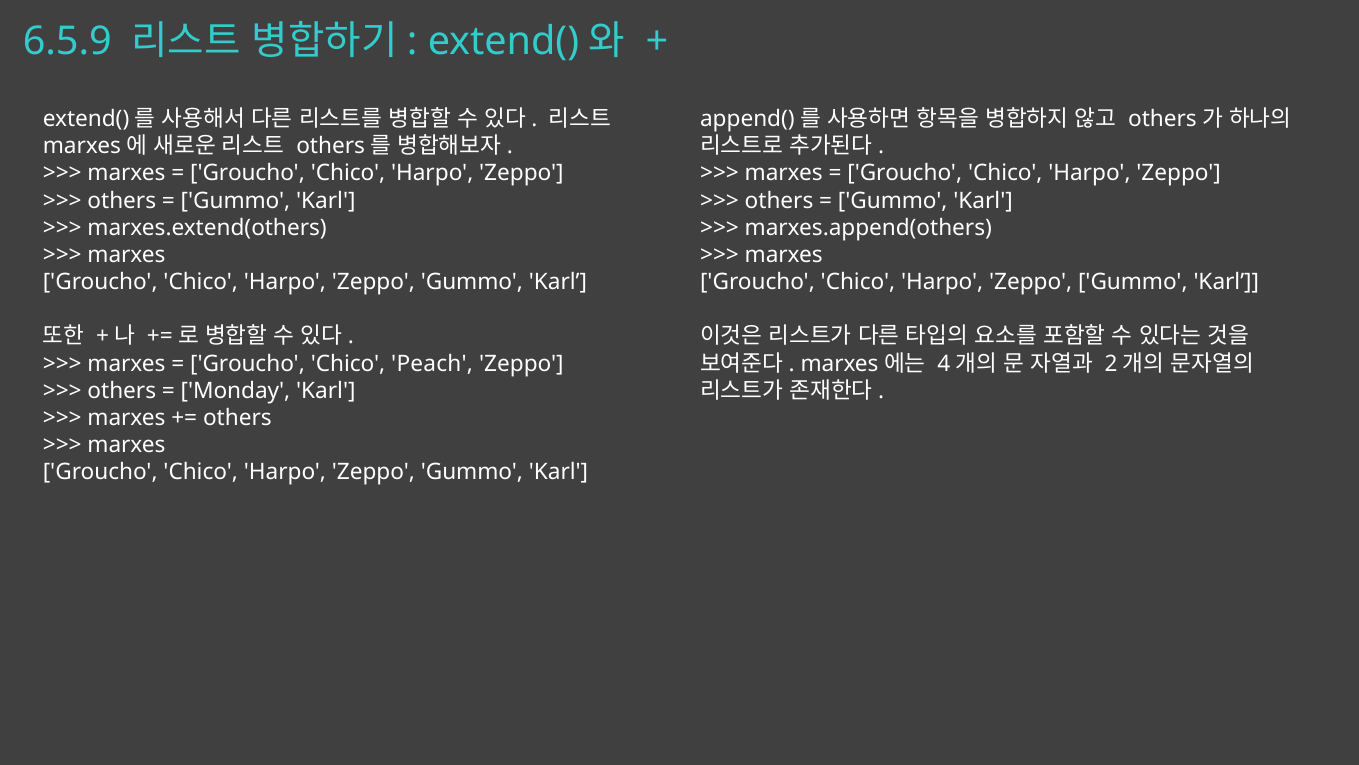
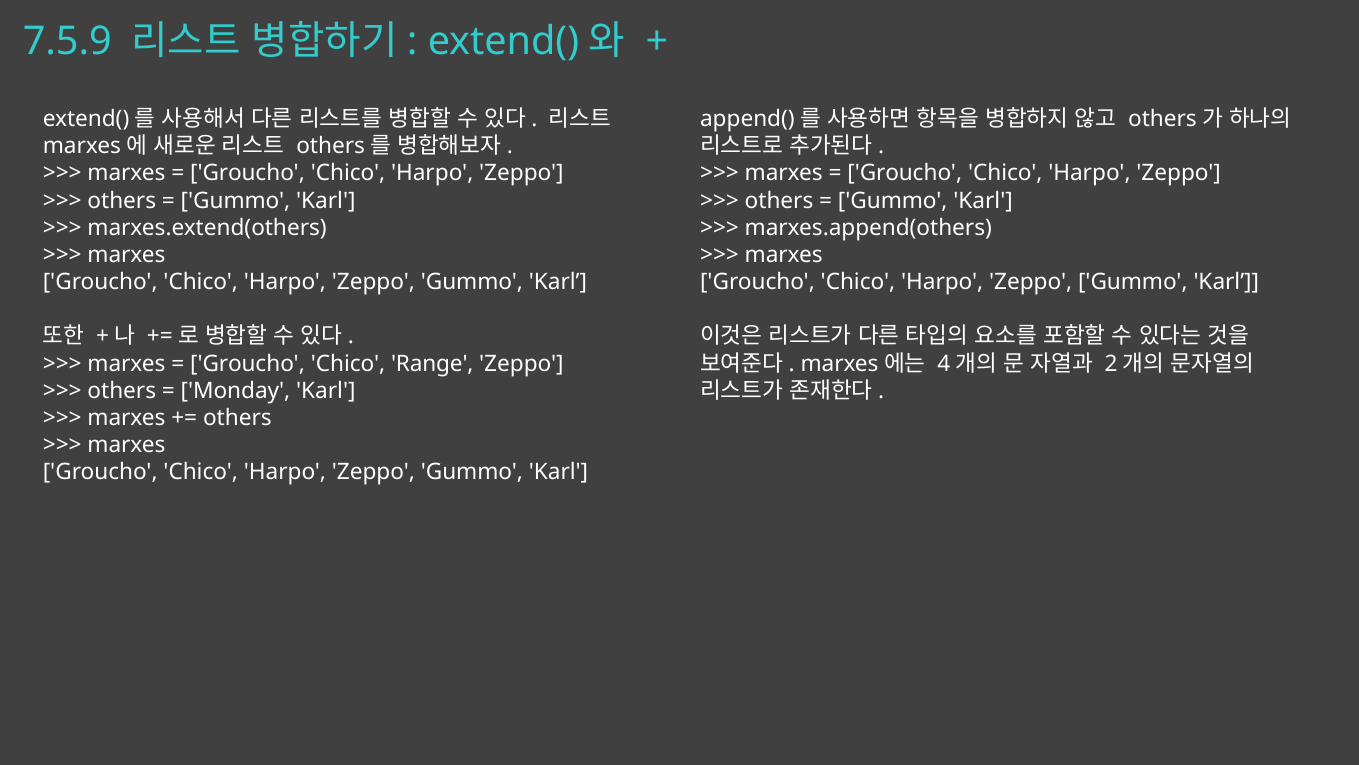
6.5.9: 6.5.9 -> 7.5.9 (67, 42)
Peach: Peach -> Range (432, 363)
